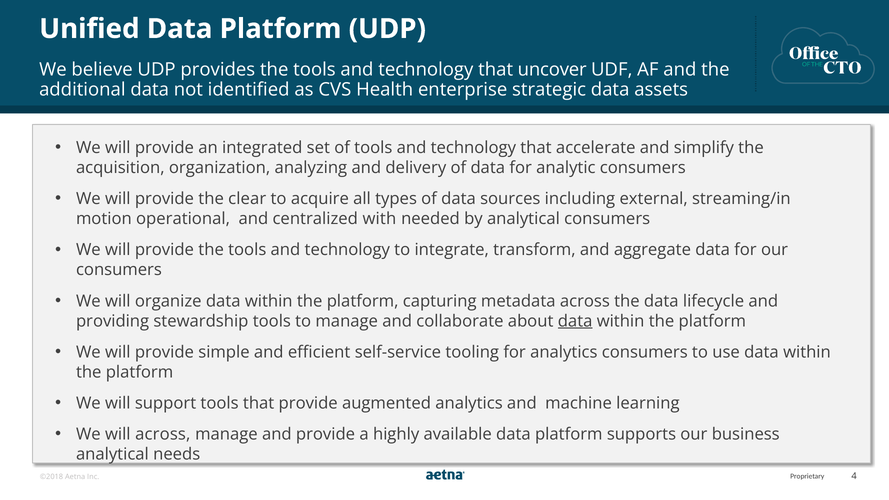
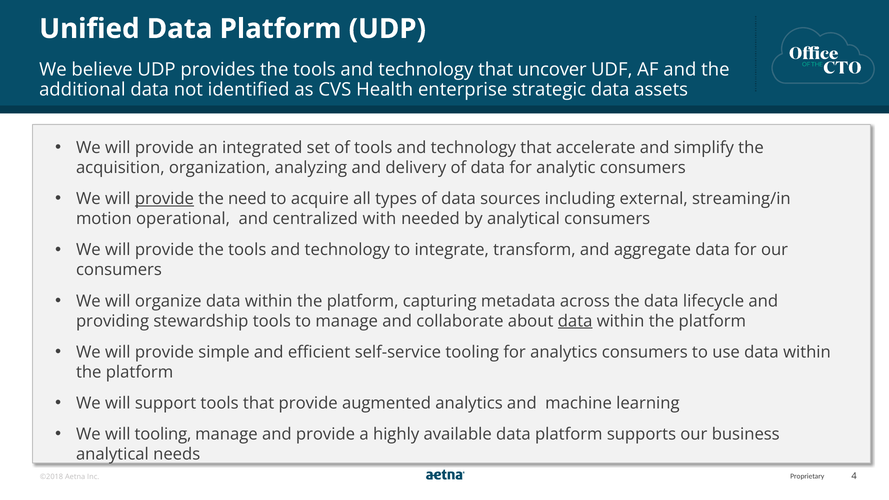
provide underline: none -> present (164, 199)
clear: clear -> need (247, 199)
will across: across -> tooling (163, 435)
